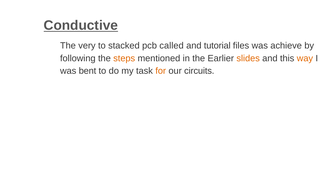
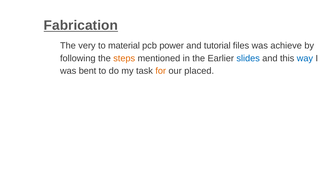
Conductive: Conductive -> Fabrication (81, 25)
stacked: stacked -> material (124, 46)
called: called -> power (172, 46)
slides colour: orange -> blue (248, 58)
way colour: orange -> blue (305, 58)
circuits: circuits -> placed (199, 71)
